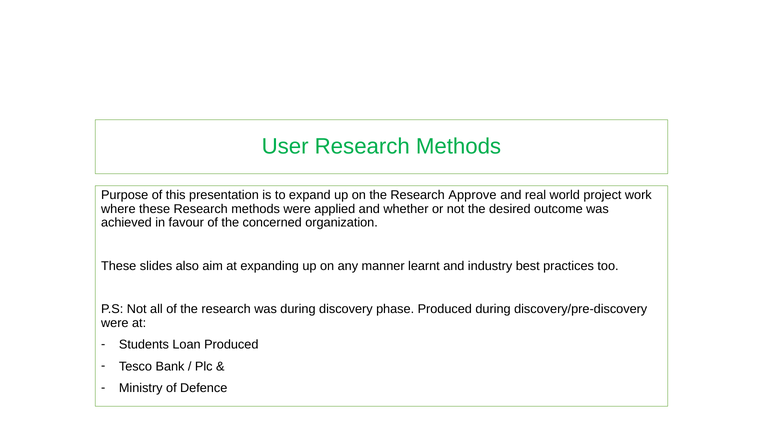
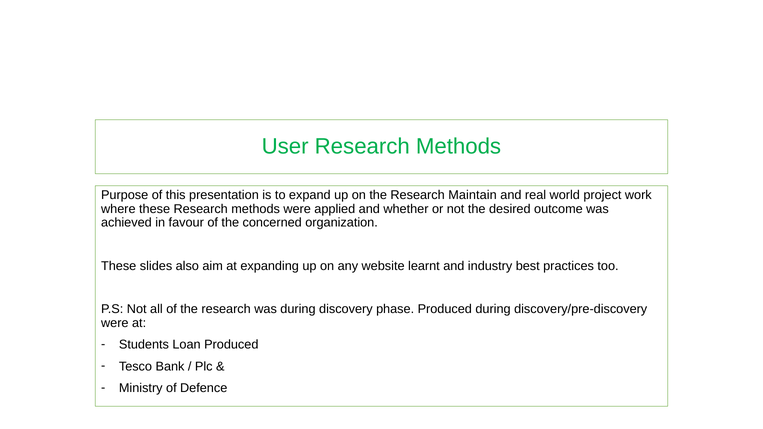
Approve: Approve -> Maintain (473, 195)
manner: manner -> website (383, 266)
